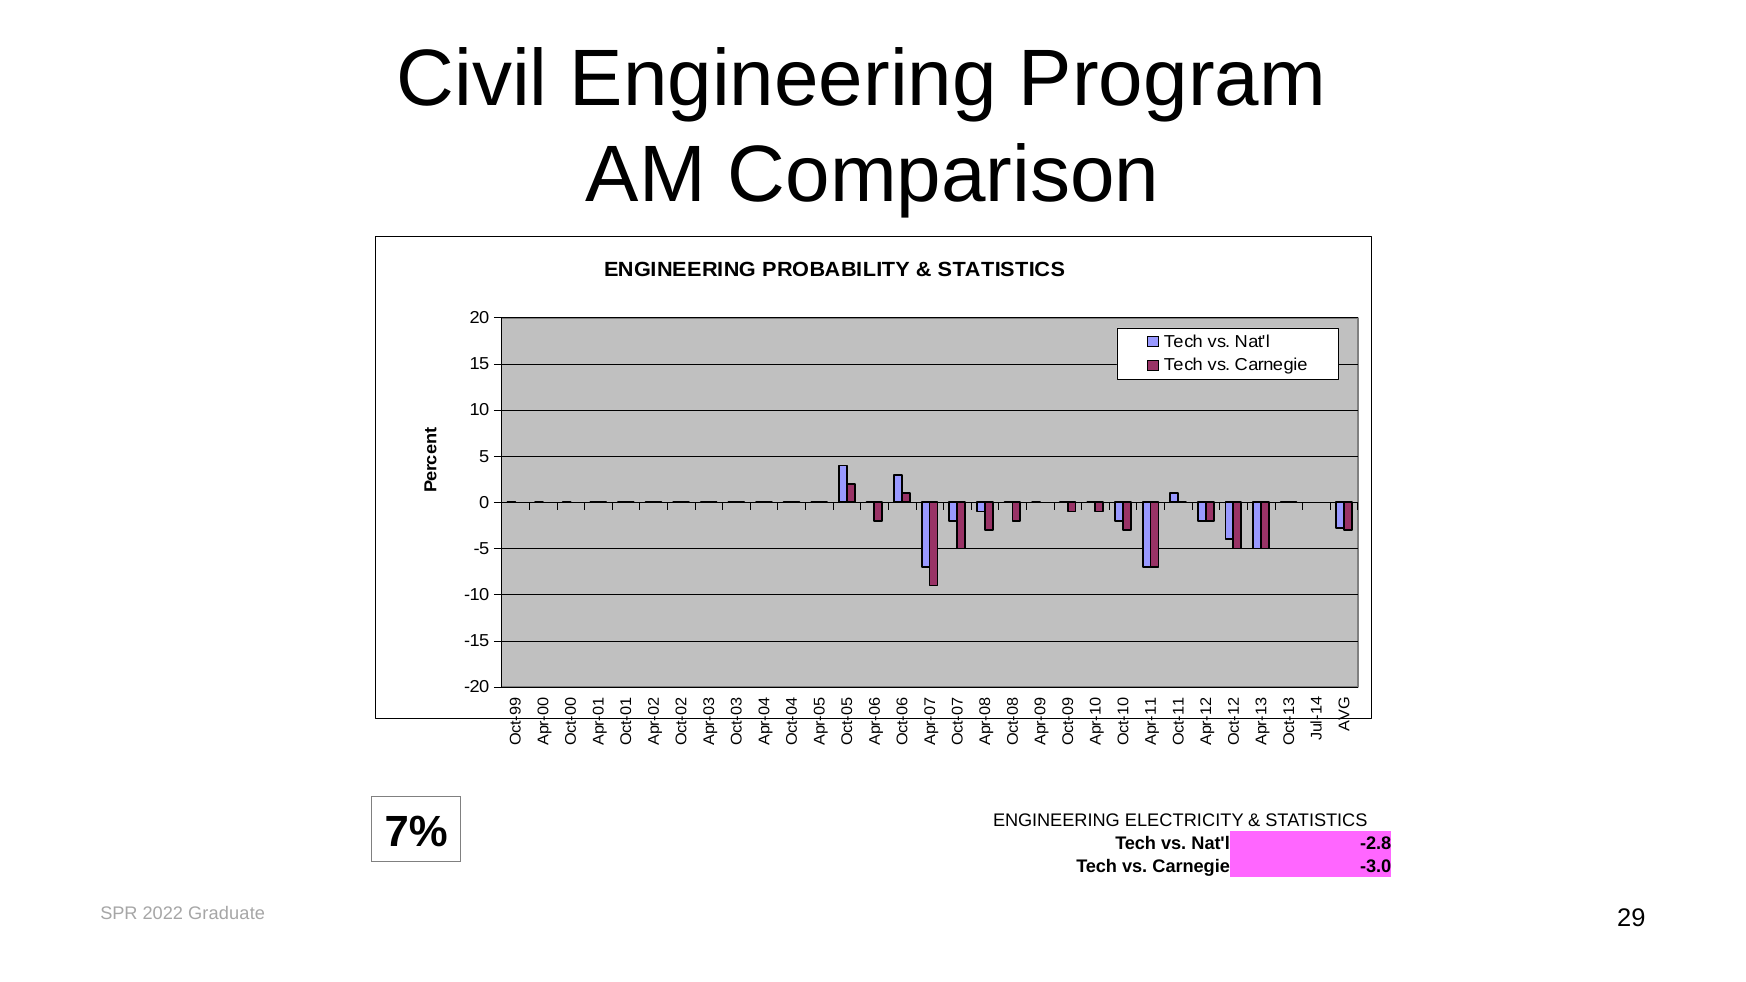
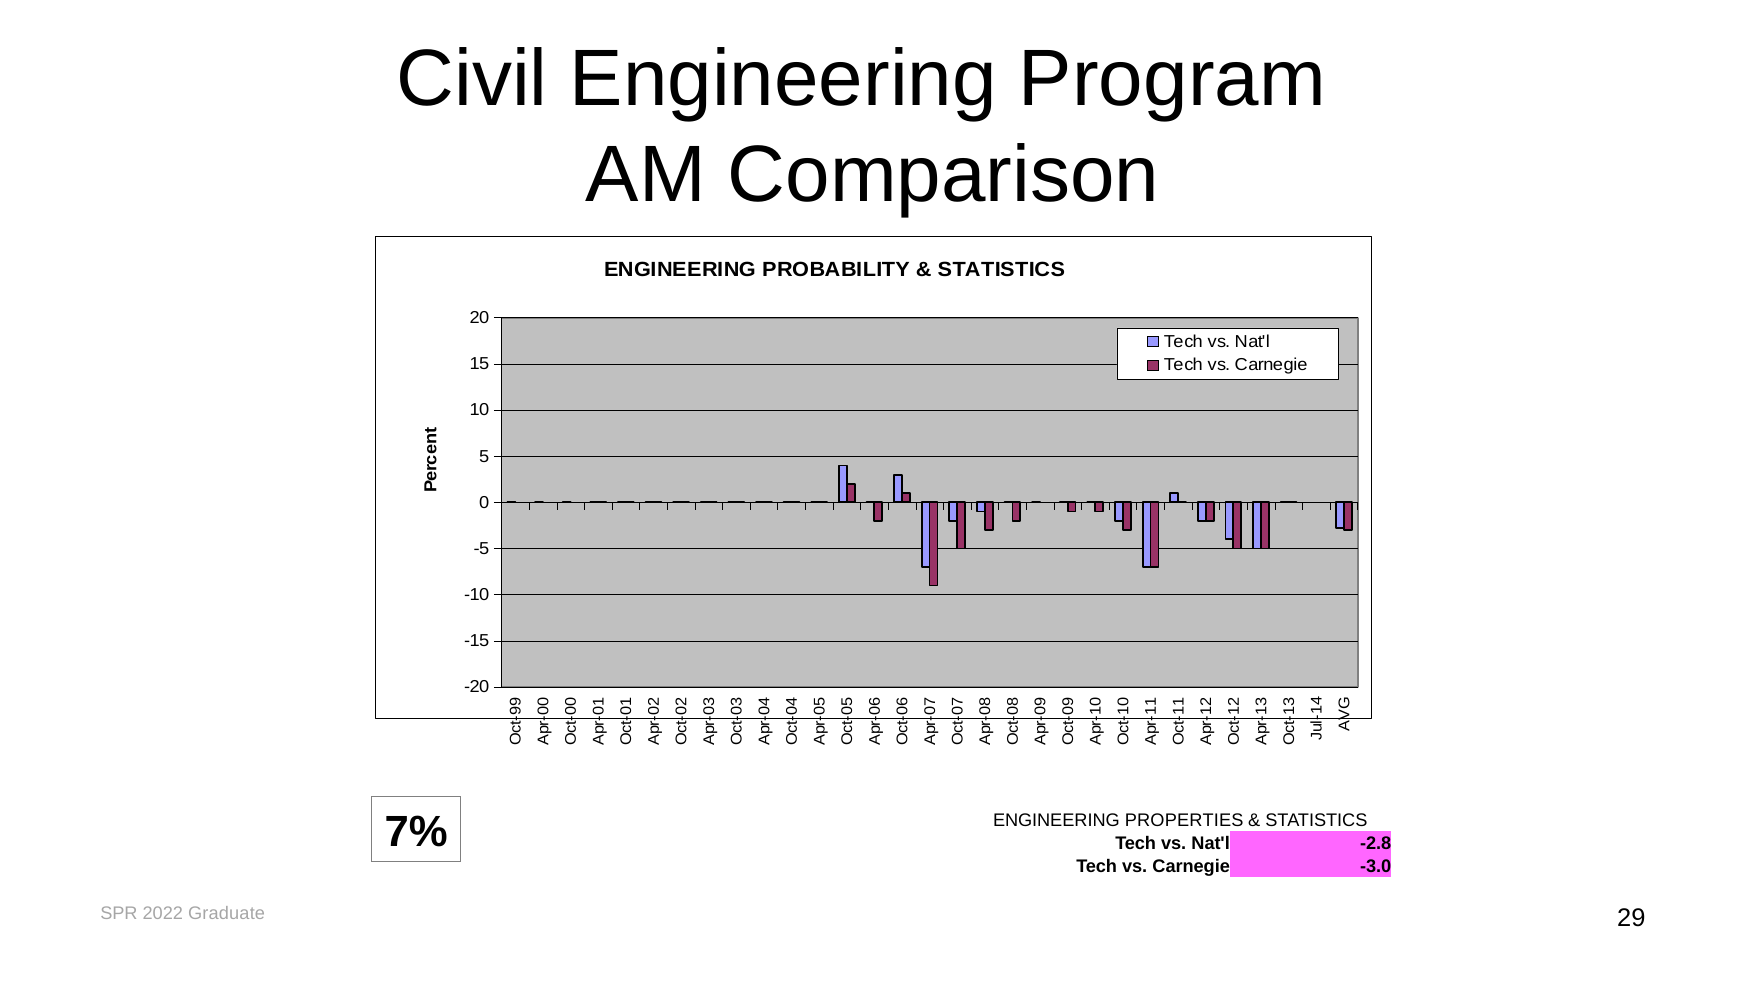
ELECTRICITY: ELECTRICITY -> PROPERTIES (1184, 821)
